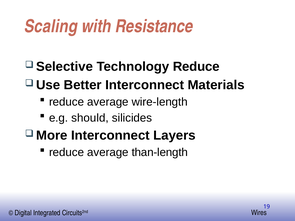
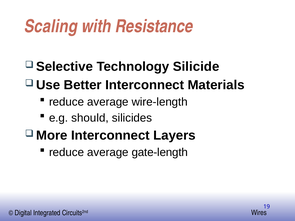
Technology Reduce: Reduce -> Silicide (196, 67)
than-length: than-length -> gate-length (160, 153)
